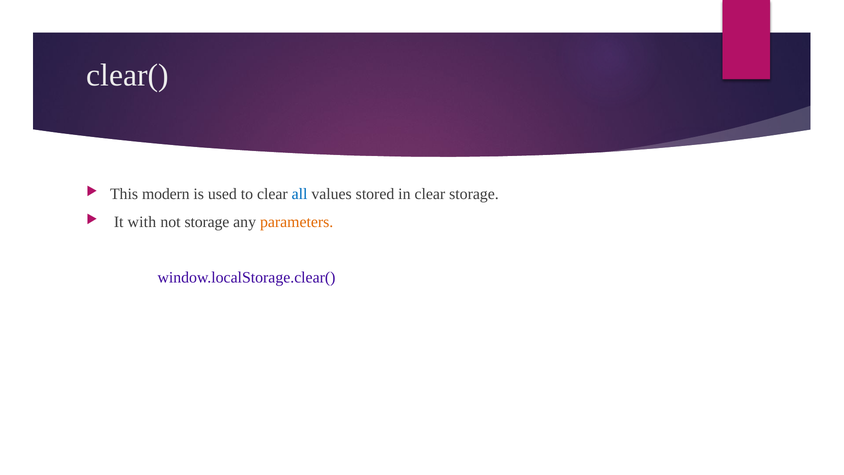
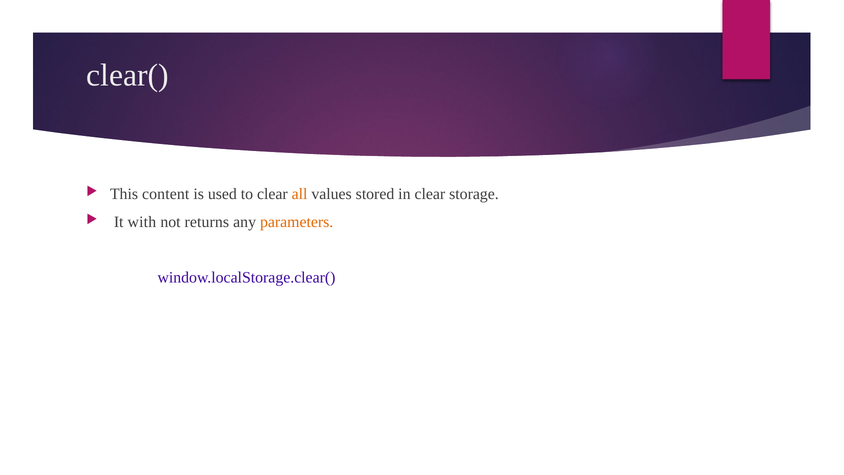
modern: modern -> content (166, 194)
all colour: blue -> orange (300, 194)
not storage: storage -> returns (207, 222)
